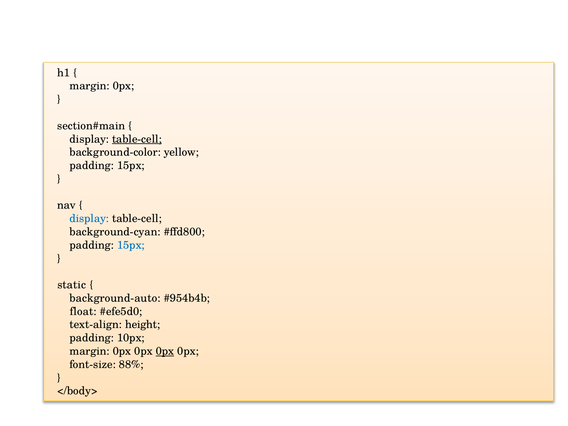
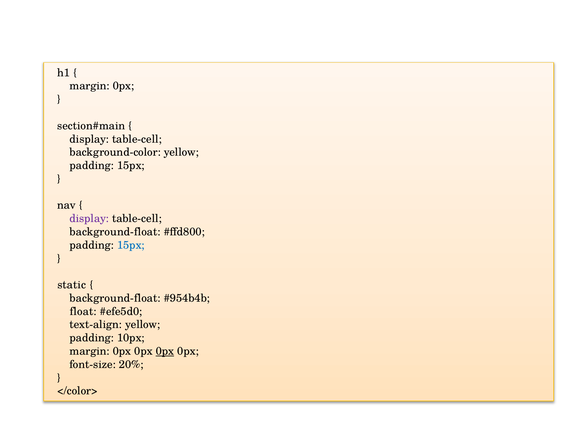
table-cell underline: present -> none (137, 139)
display colour: blue -> purple (89, 219)
background-cyan: background-cyan -> background-float (115, 232)
background-auto: background-auto -> background-float (115, 298)
text-align height: height -> yellow (143, 325)
88%: 88% -> 20% (131, 364)
</body>: </body> -> </color> (78, 391)
